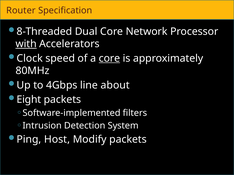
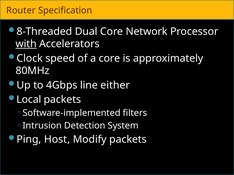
core underline: present -> none (109, 58)
about: about -> either (115, 85)
Eight: Eight -> Local (29, 100)
